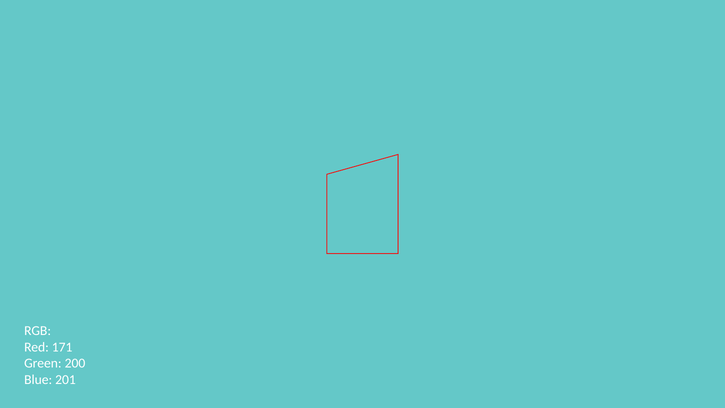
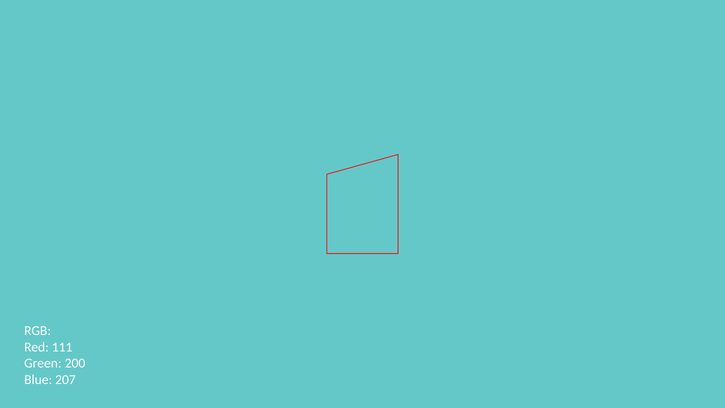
171: 171 -> 111 (62, 347)
201: 201 -> 207 (66, 380)
